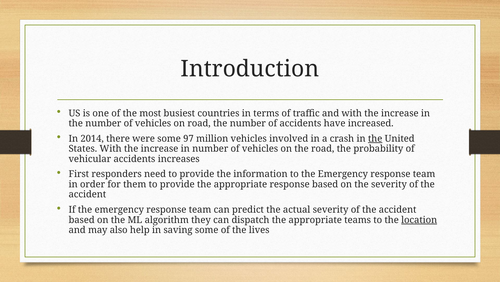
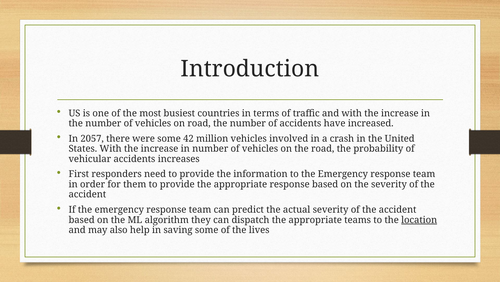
2014: 2014 -> 2057 (92, 138)
97: 97 -> 42 (188, 138)
the underline: present -> none (375, 138)
